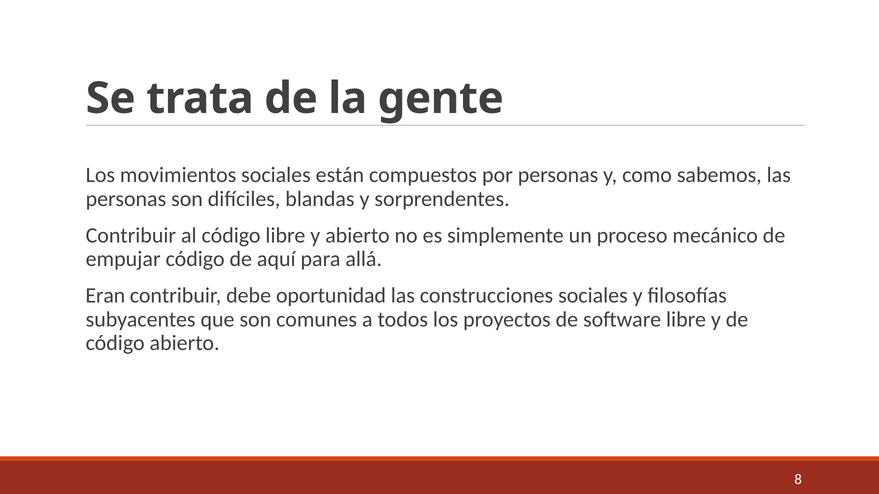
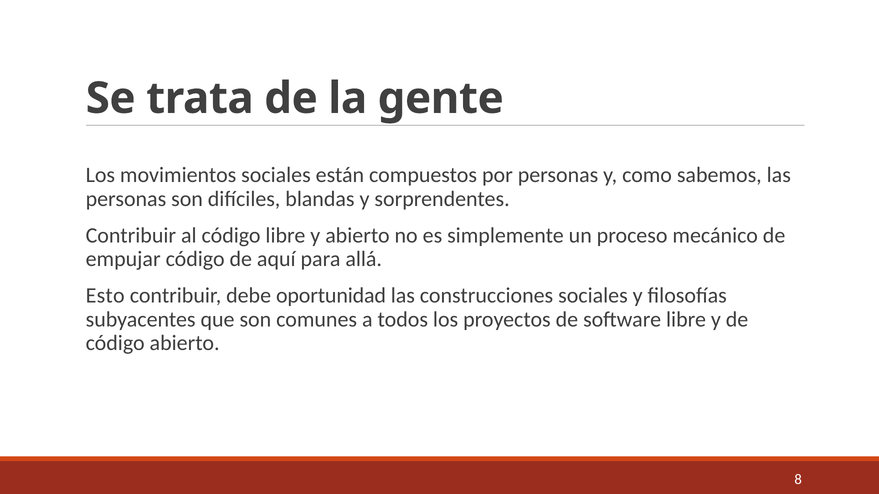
Eran: Eran -> Esto (105, 296)
